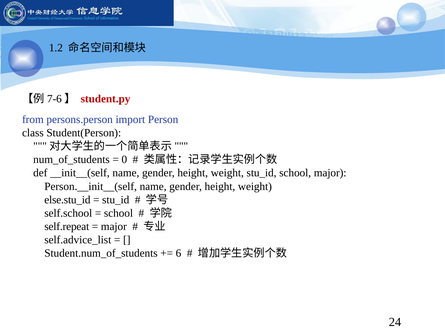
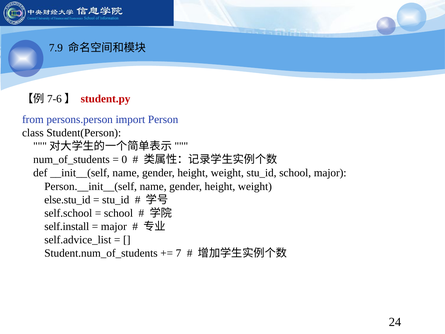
1.2: 1.2 -> 7.9 (56, 48)
self.repeat: self.repeat -> self.install (67, 226)
6: 6 -> 7 (179, 253)
